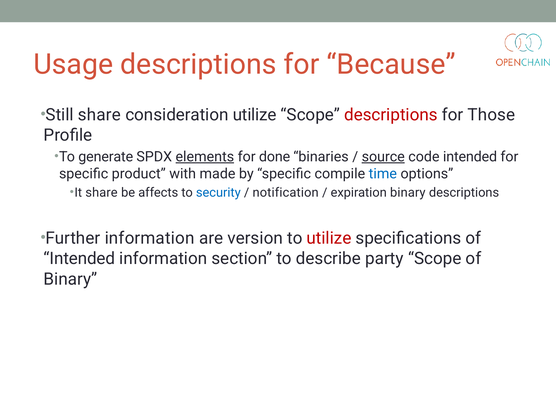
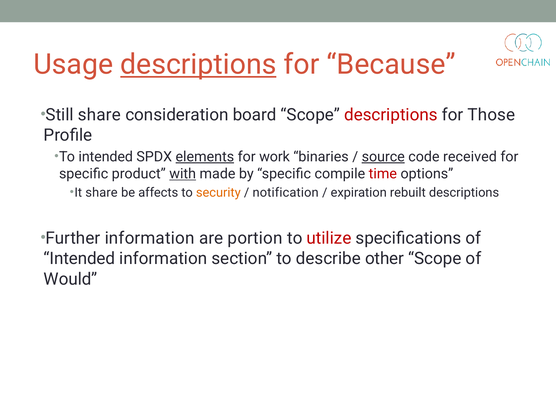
descriptions underline: none -> present (198, 65)
consideration utilize: utilize -> board (255, 115)
To generate: generate -> intended (106, 157)
done: done -> work (275, 157)
code intended: intended -> received (470, 157)
with underline: none -> present (183, 174)
time colour: blue -> red (383, 174)
security colour: blue -> orange (218, 193)
expiration binary: binary -> rebuilt (408, 193)
version: version -> portion (255, 238)
party: party -> other (384, 259)
Binary: Binary -> Would (70, 279)
